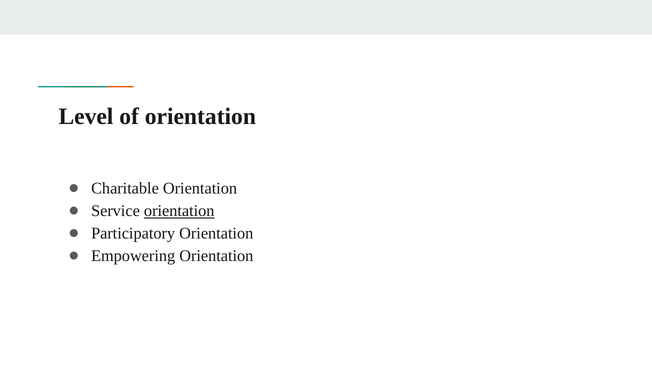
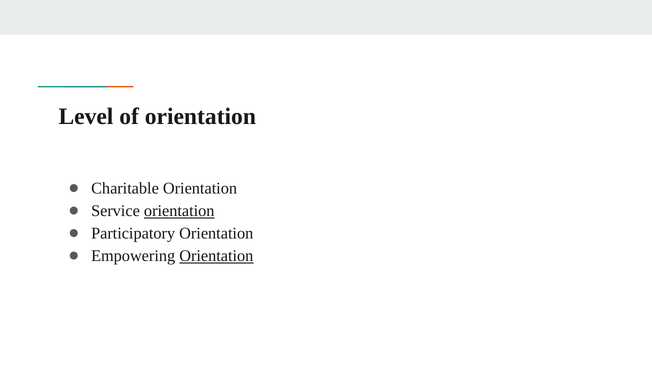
Orientation underline: none -> present (216, 256)
